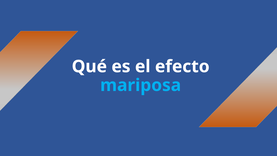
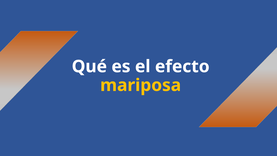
mariposa colour: light blue -> yellow (141, 85)
